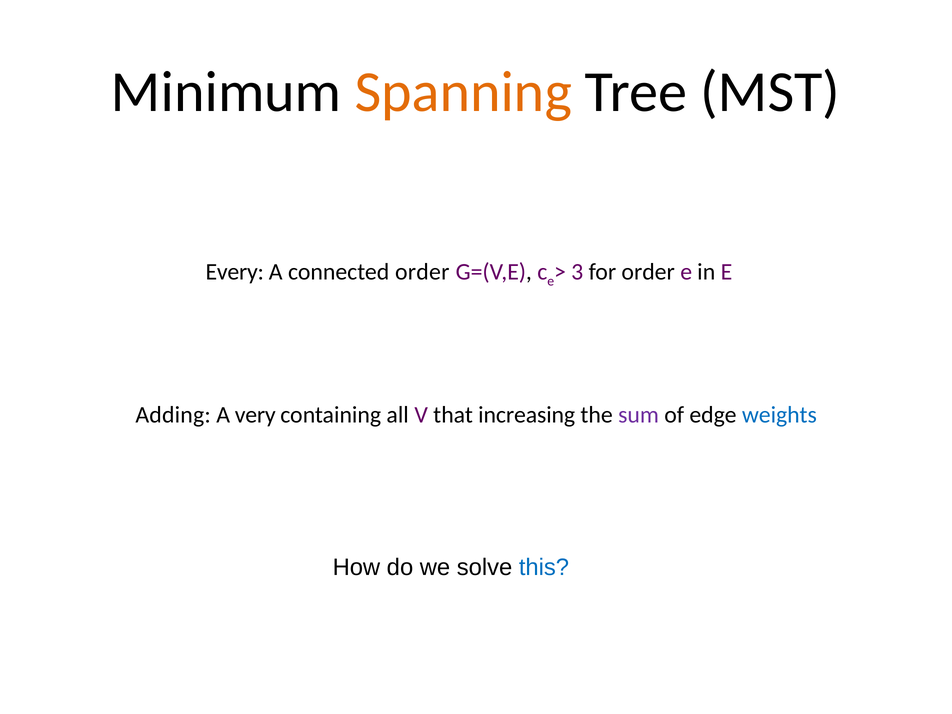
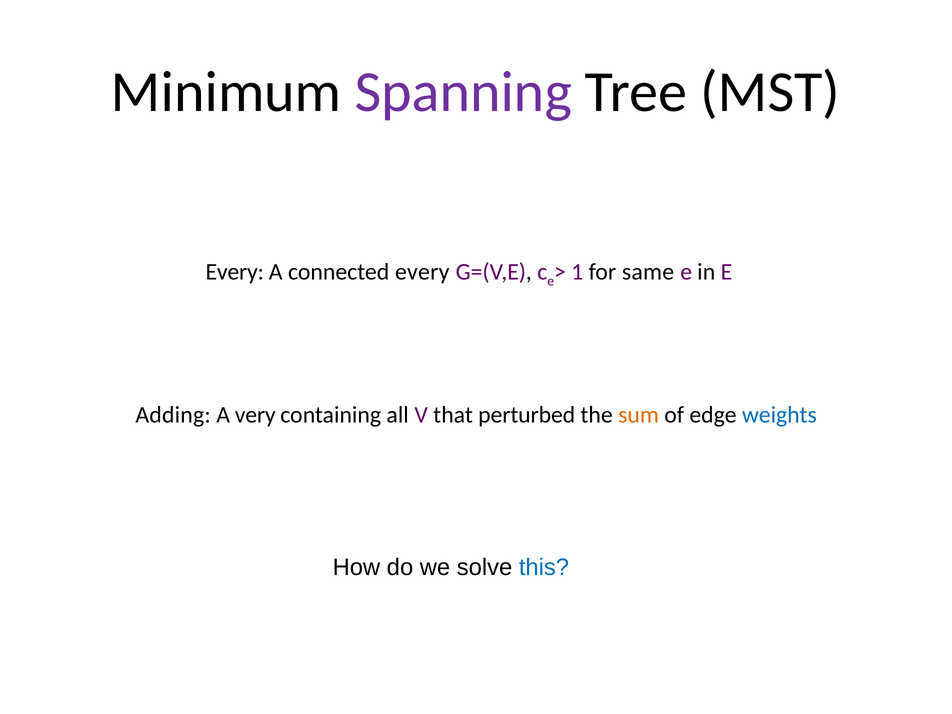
Spanning colour: orange -> purple (463, 92)
connected order: order -> every (422, 272)
3: 3 -> 1 (577, 272)
for order: order -> same (648, 272)
increasing: increasing -> perturbed (527, 415)
sum colour: purple -> orange (639, 415)
